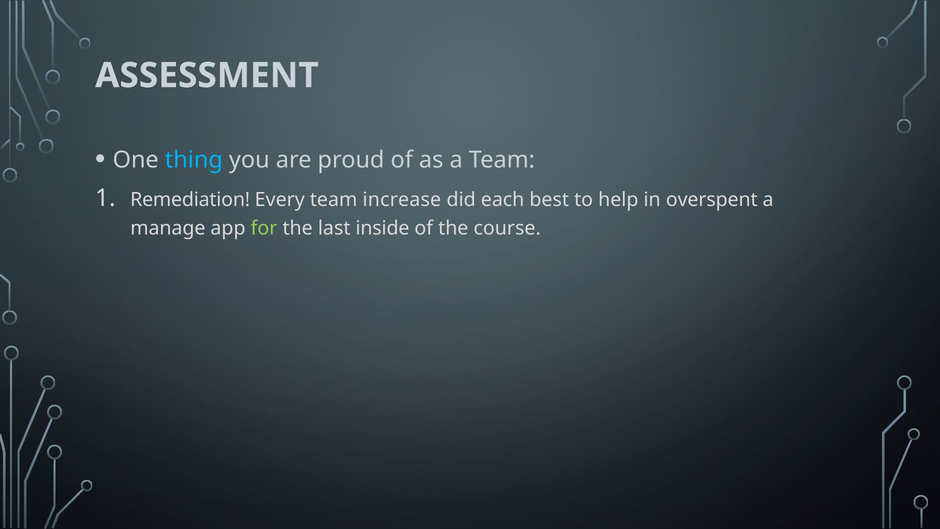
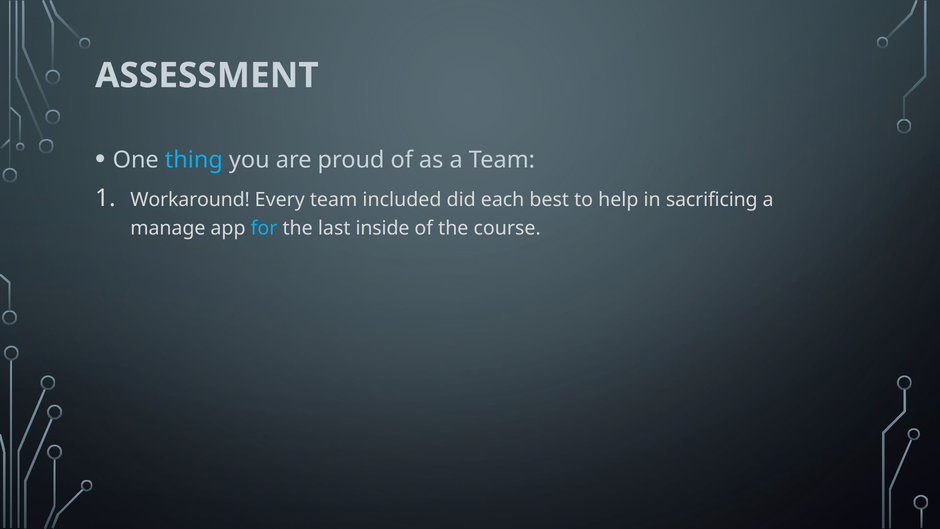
Remediation: Remediation -> Workaround (190, 200)
increase: increase -> included (402, 200)
overspent: overspent -> sacrificing (712, 200)
for colour: light green -> light blue (264, 228)
